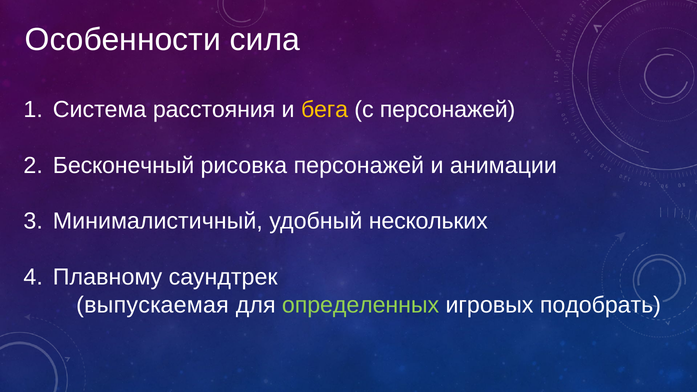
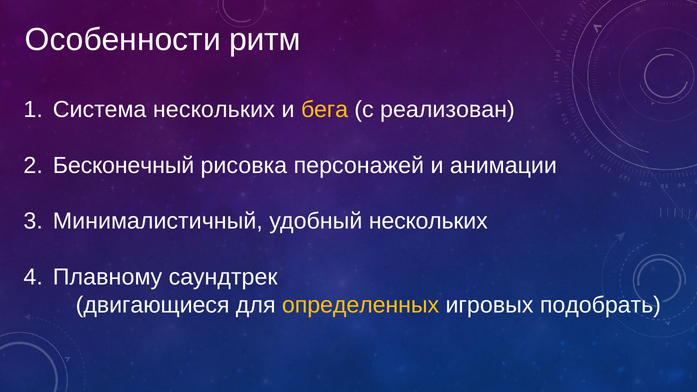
сила: сила -> ритм (265, 40)
Система расстояния: расстояния -> нескольких (214, 110)
с персонажей: персонажей -> реализован (447, 110)
выпускаемая: выпускаемая -> двигающиеся (153, 305)
определенных colour: light green -> yellow (361, 305)
